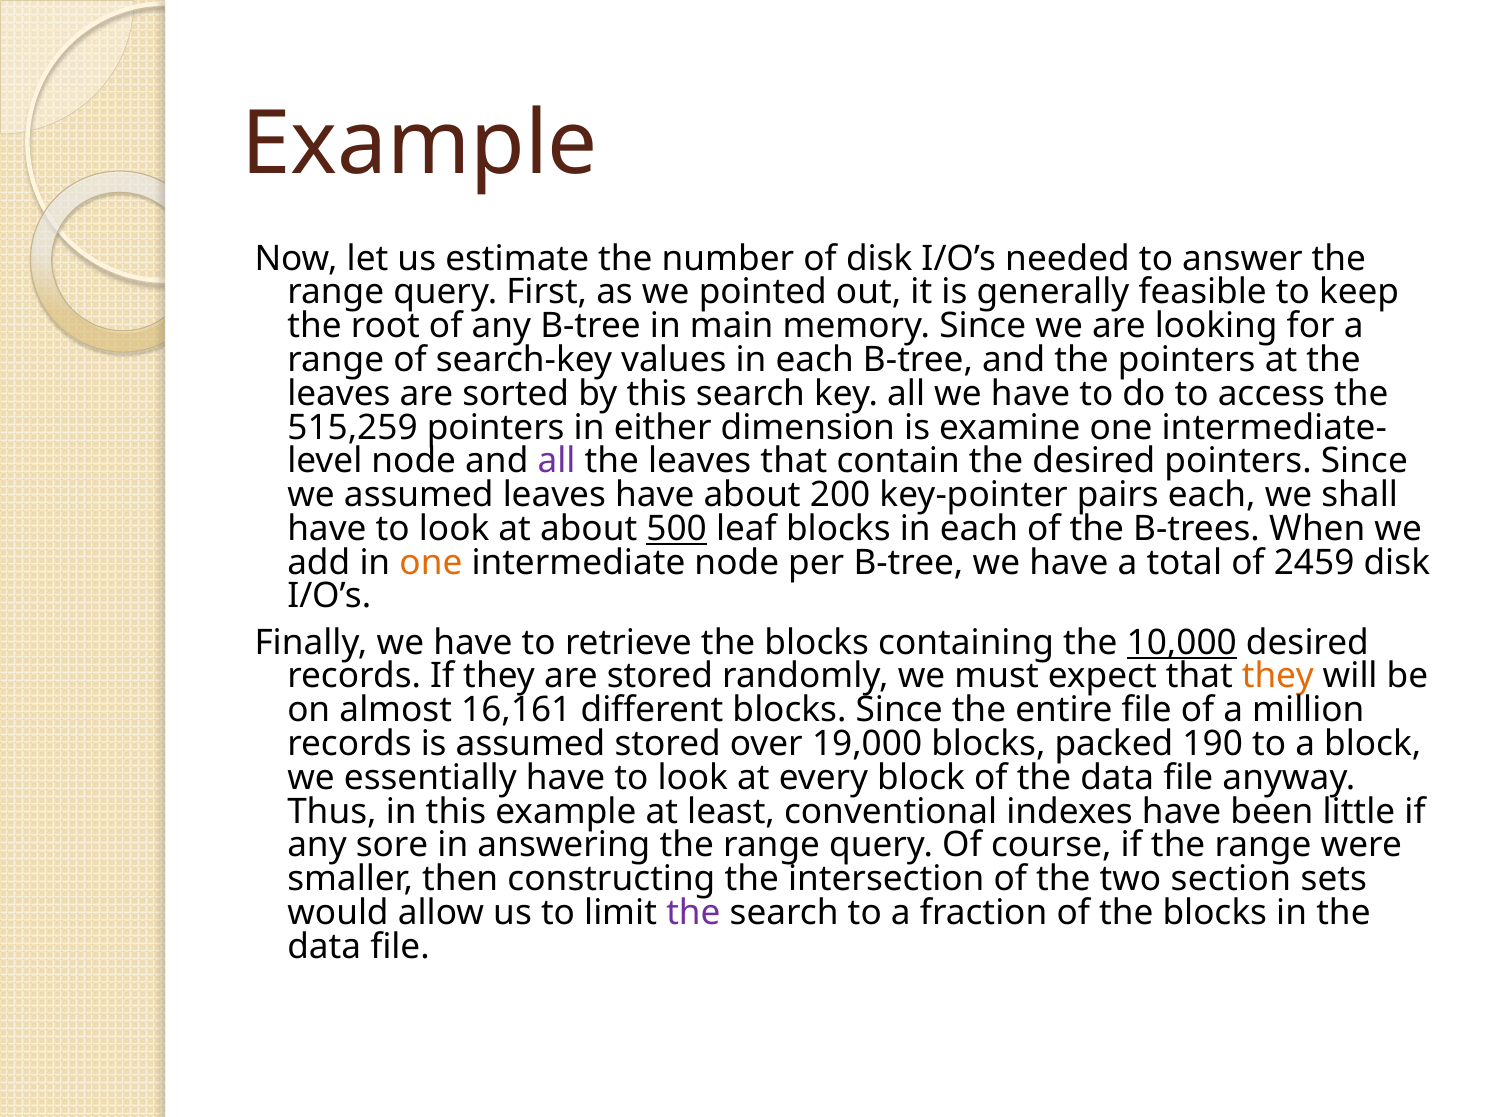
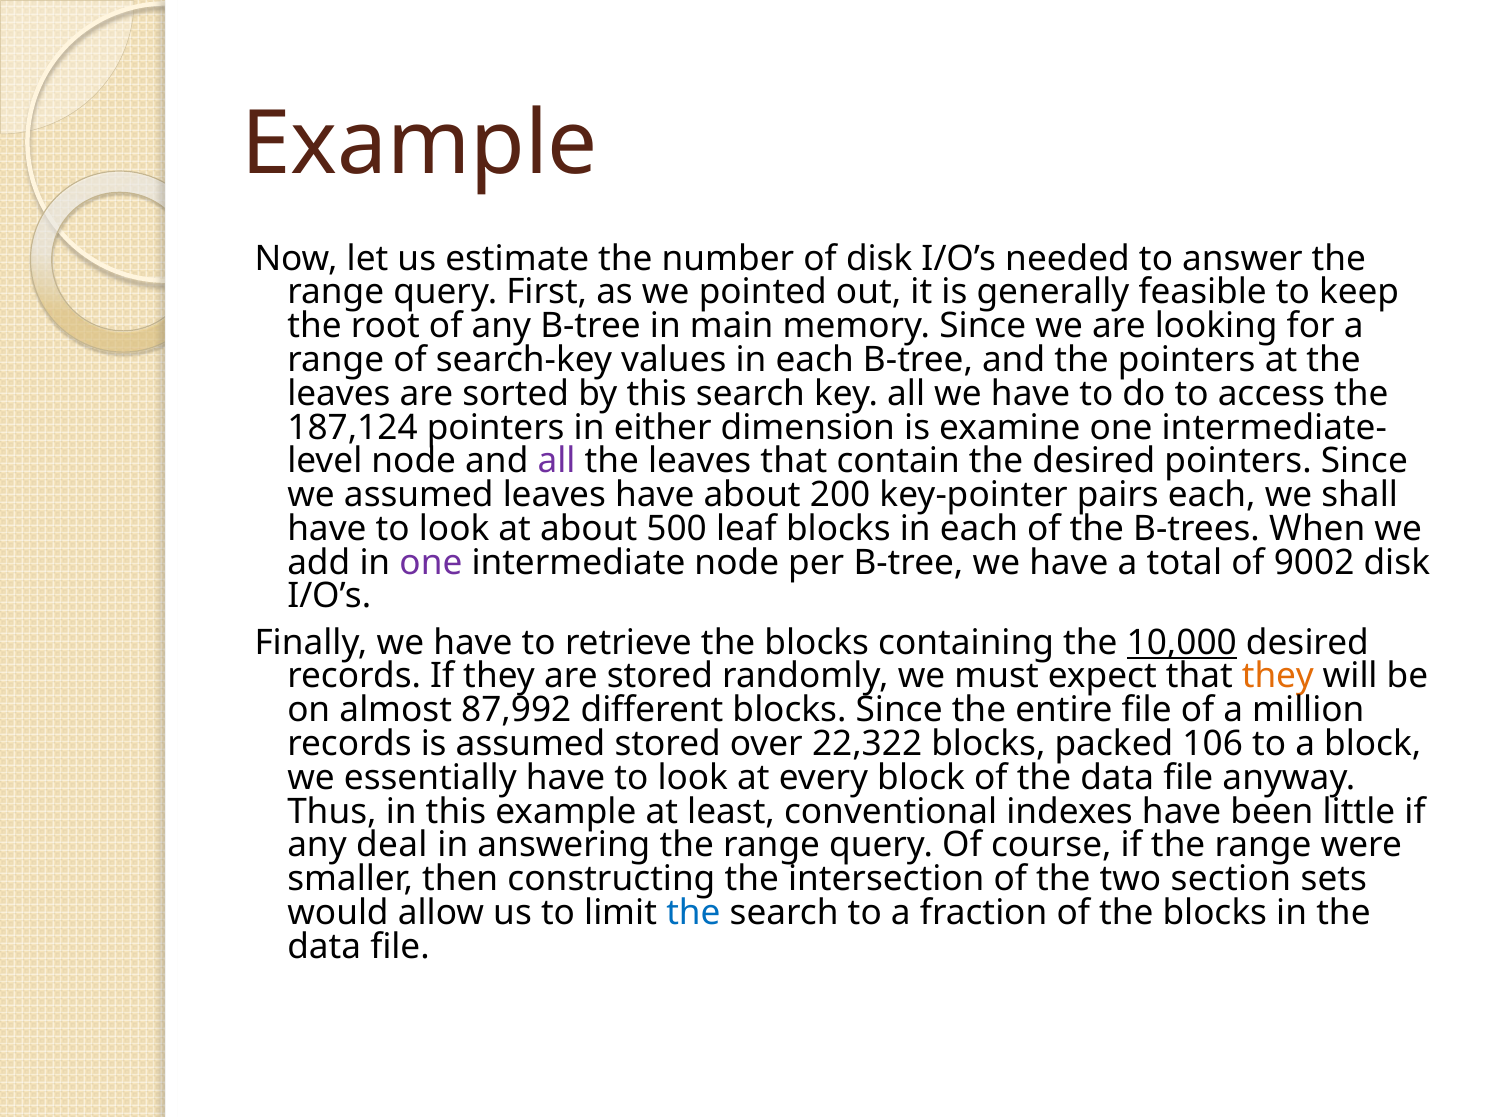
515,259: 515,259 -> 187,124 (353, 427)
500 underline: present -> none (677, 529)
one colour: orange -> purple (431, 562)
2459: 2459 -> 9002 (1314, 562)
16,161: 16,161 -> 87,992 (516, 710)
19,000: 19,000 -> 22,322 (867, 744)
190: 190 -> 106 (1213, 744)
sore: sore -> deal (392, 845)
the colour: purple -> blue (693, 913)
